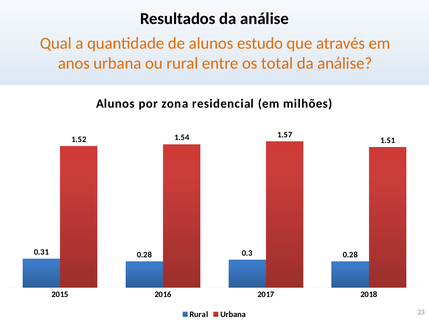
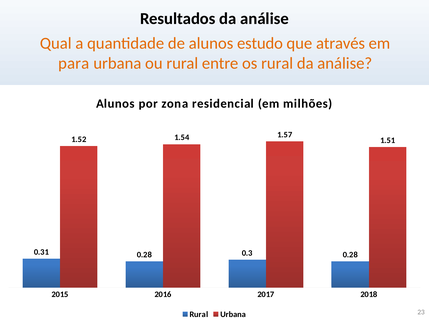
anos: anos -> para (74, 64)
os total: total -> rural (277, 64)
